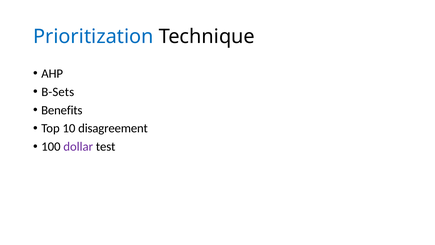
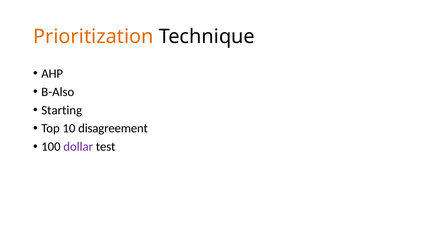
Prioritization colour: blue -> orange (93, 37)
B-Sets: B-Sets -> B-Also (58, 92)
Benefits: Benefits -> Starting (62, 110)
